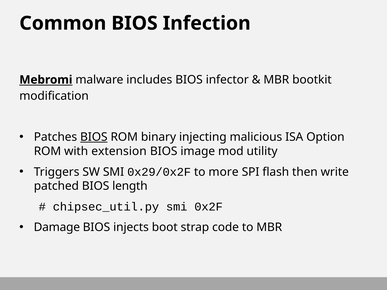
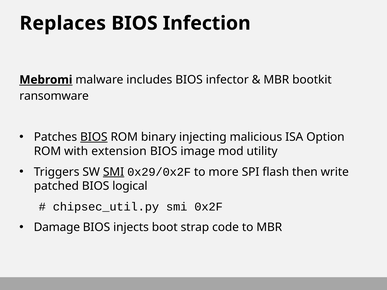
Common: Common -> Replaces (63, 23)
modification: modification -> ransomware (54, 96)
SMI underline: none -> present (114, 172)
length: length -> logical (130, 186)
